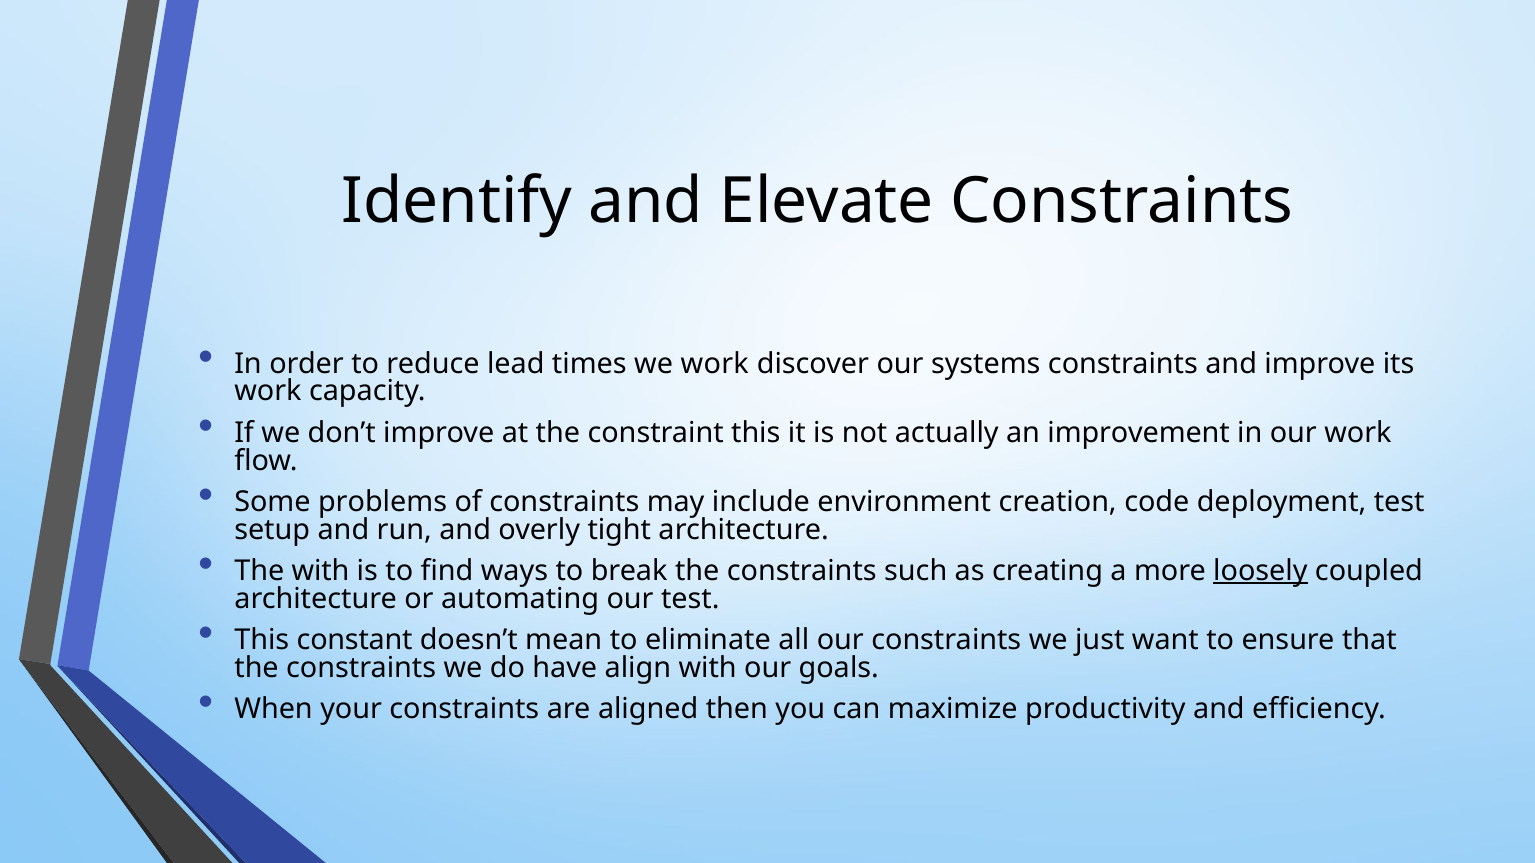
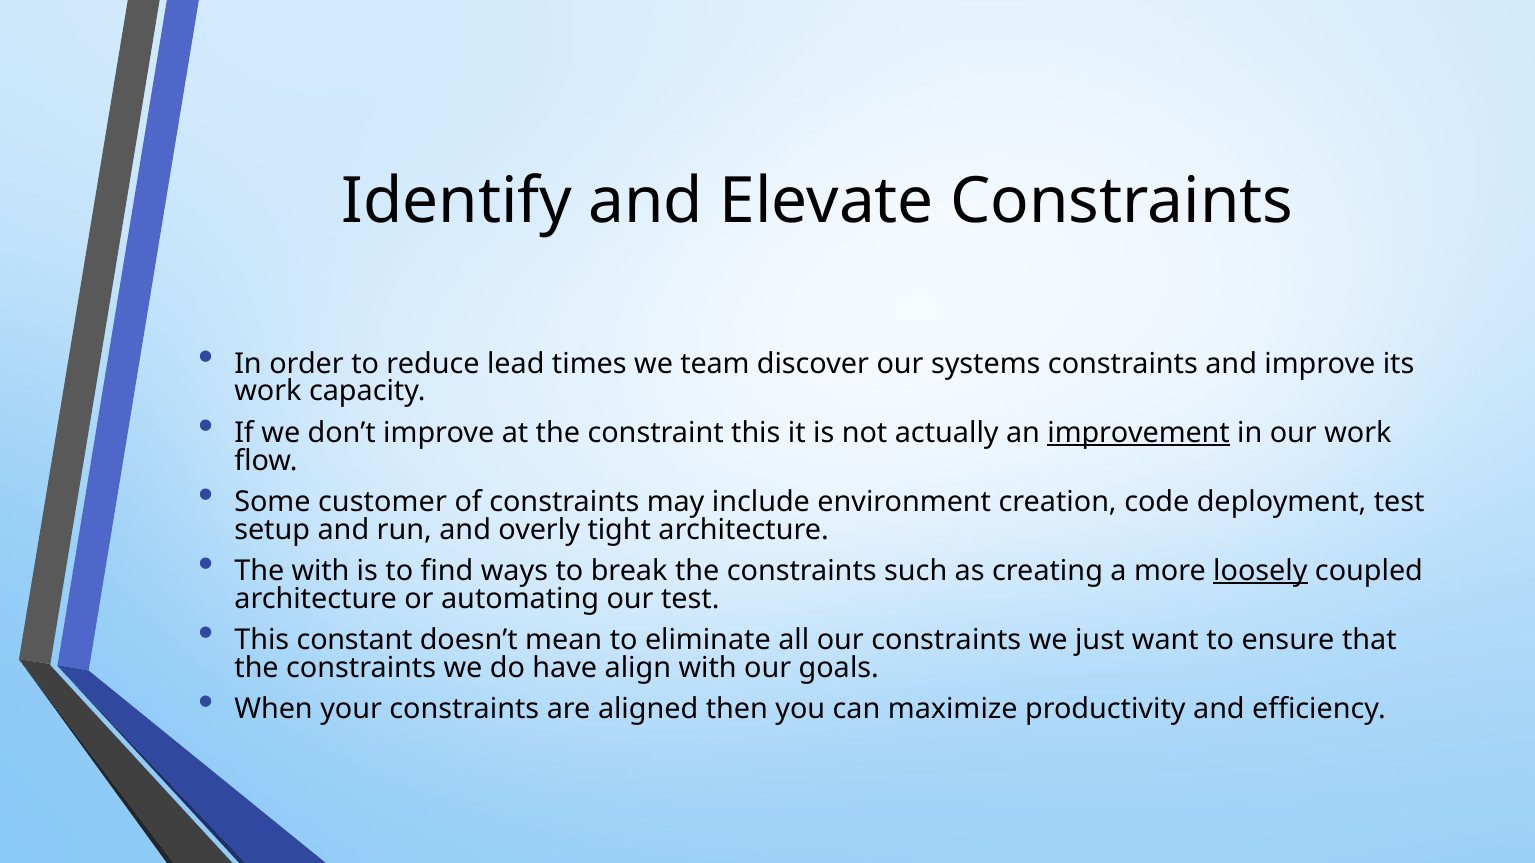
we work: work -> team (715, 364)
improvement underline: none -> present (1139, 433)
problems: problems -> customer (382, 502)
